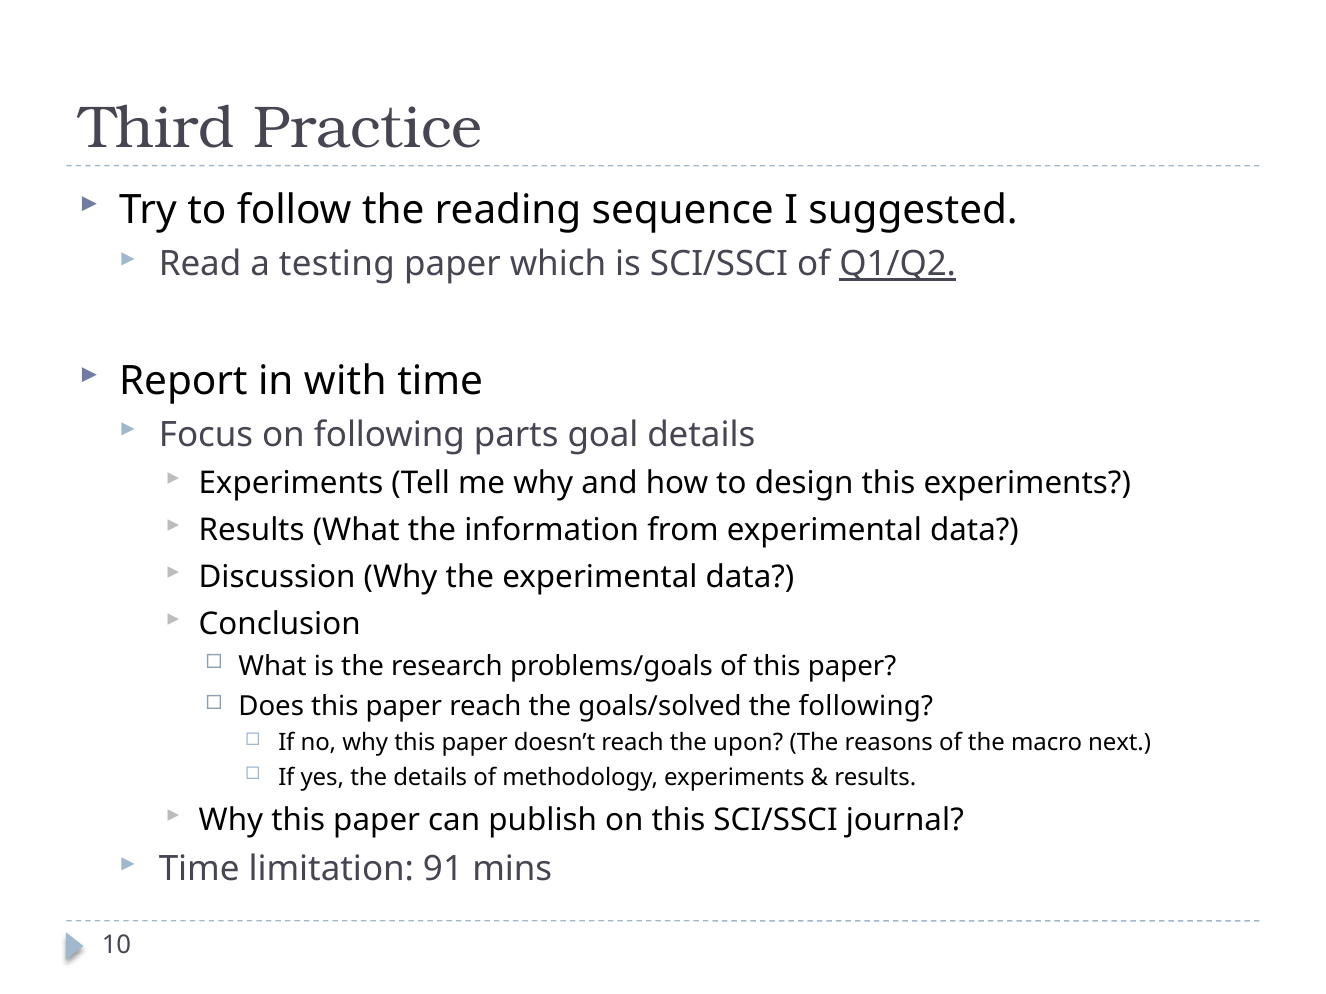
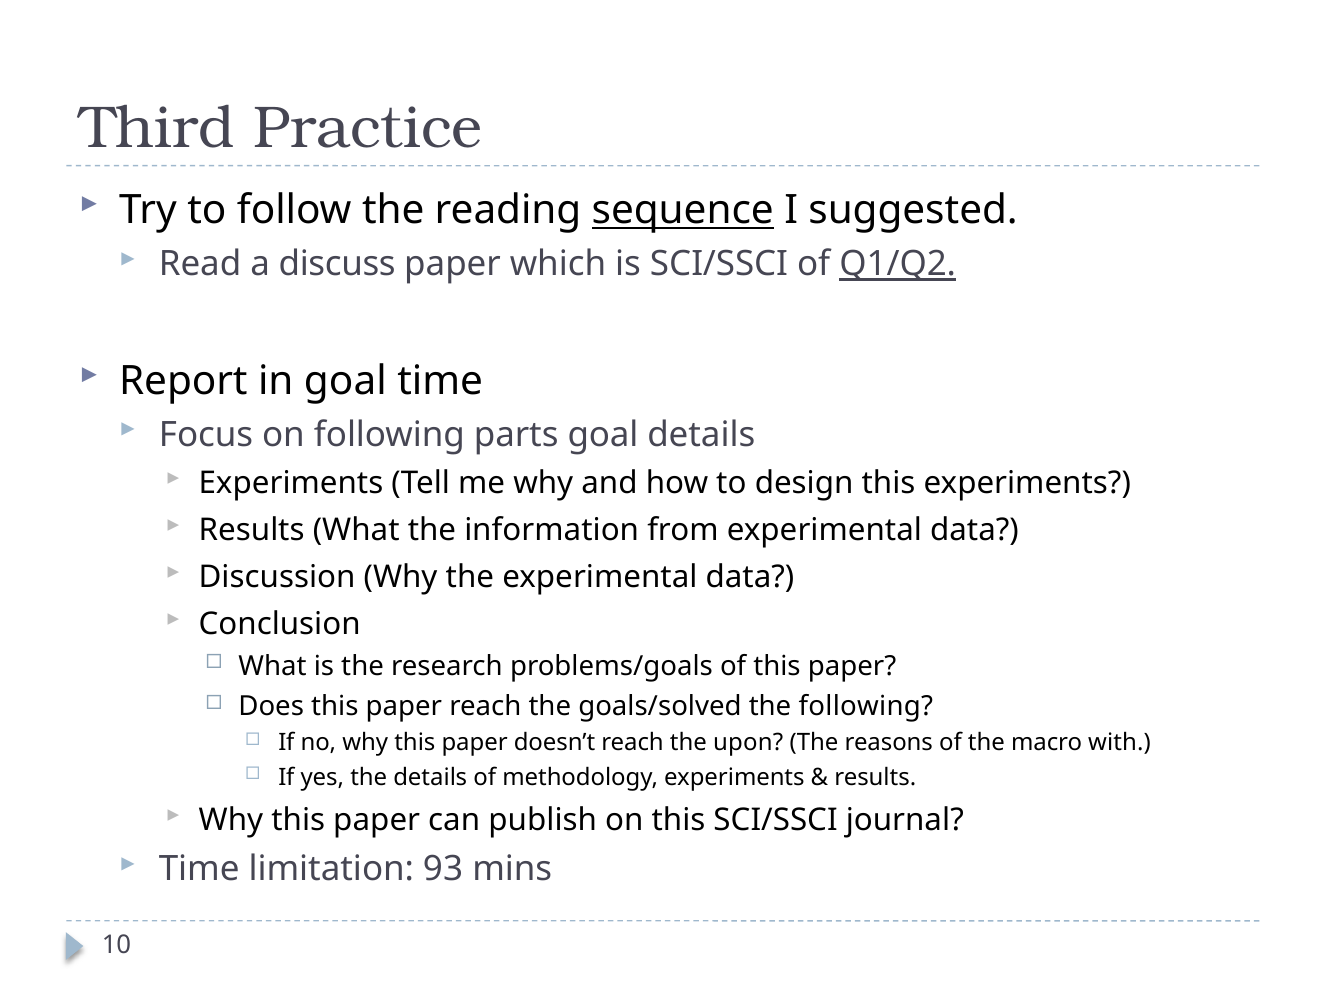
sequence underline: none -> present (683, 210)
testing: testing -> discuss (337, 265)
in with: with -> goal (345, 381)
next: next -> with (1119, 743)
91: 91 -> 93 (443, 870)
